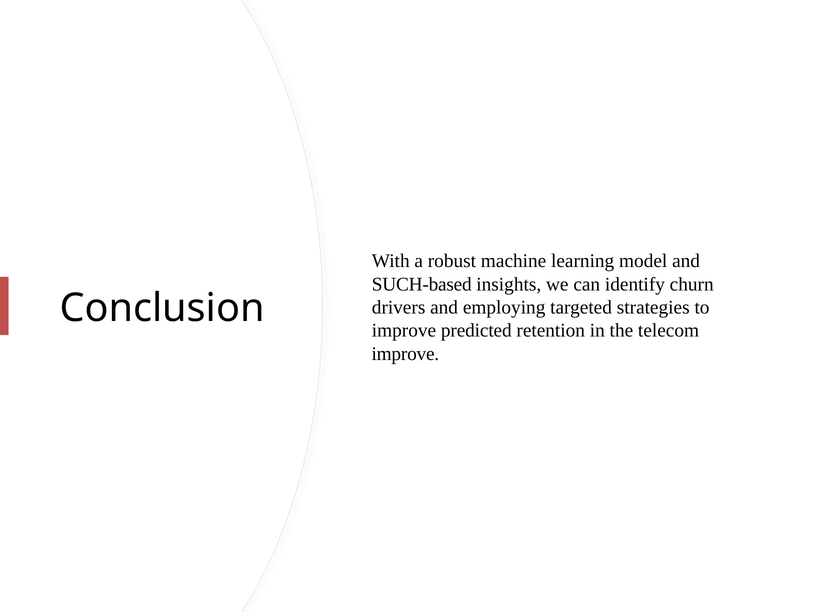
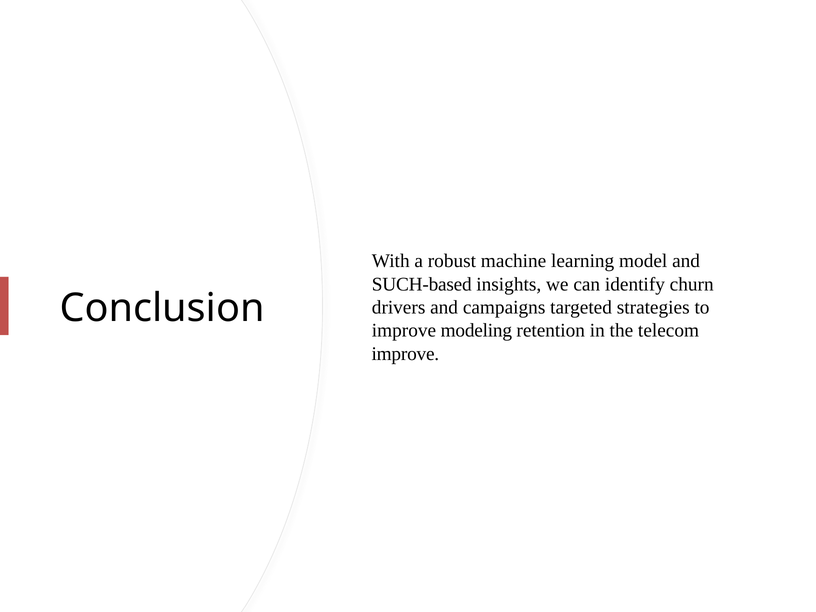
employing: employing -> campaigns (504, 307)
predicted: predicted -> modeling (476, 331)
